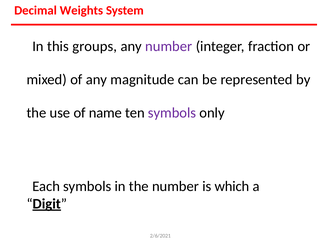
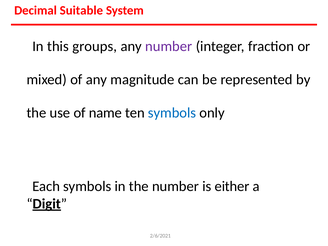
Weights: Weights -> Suitable (81, 10)
symbols colour: purple -> blue (172, 113)
which: which -> either (232, 186)
